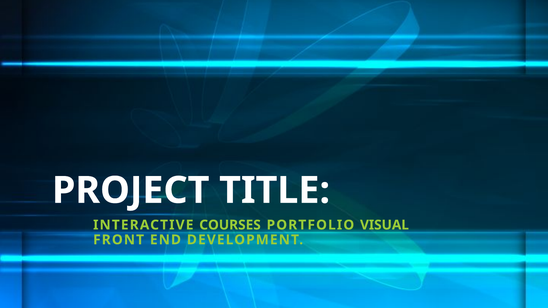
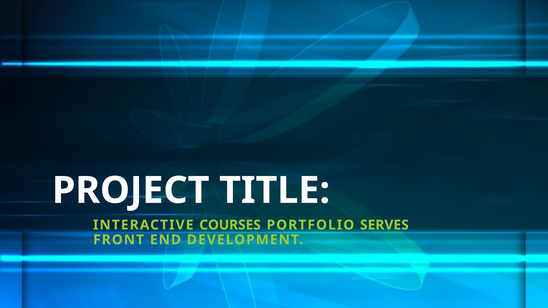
VISUAL: VISUAL -> SERVES (384, 225)
